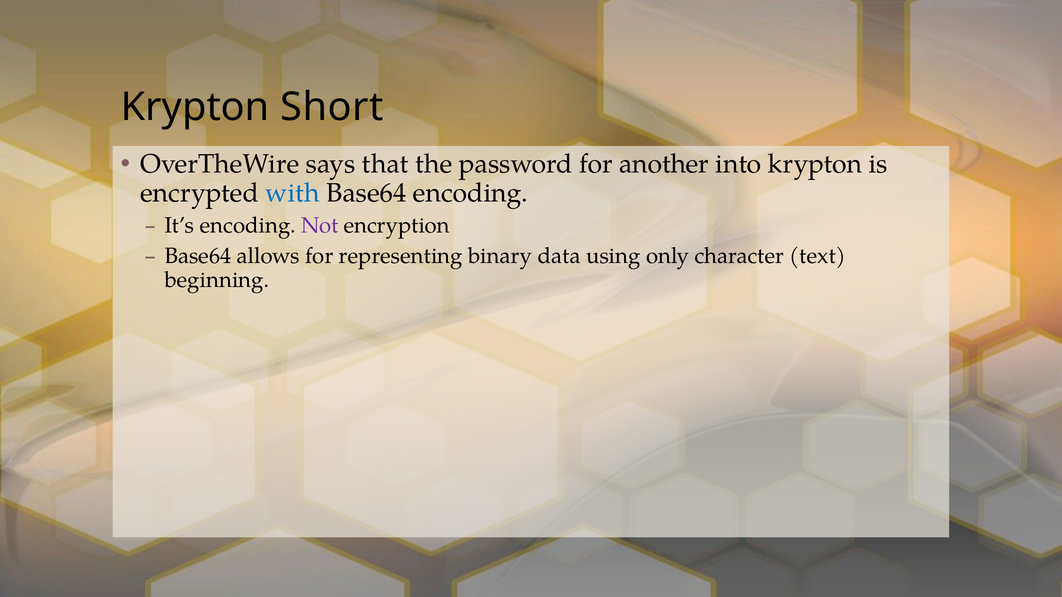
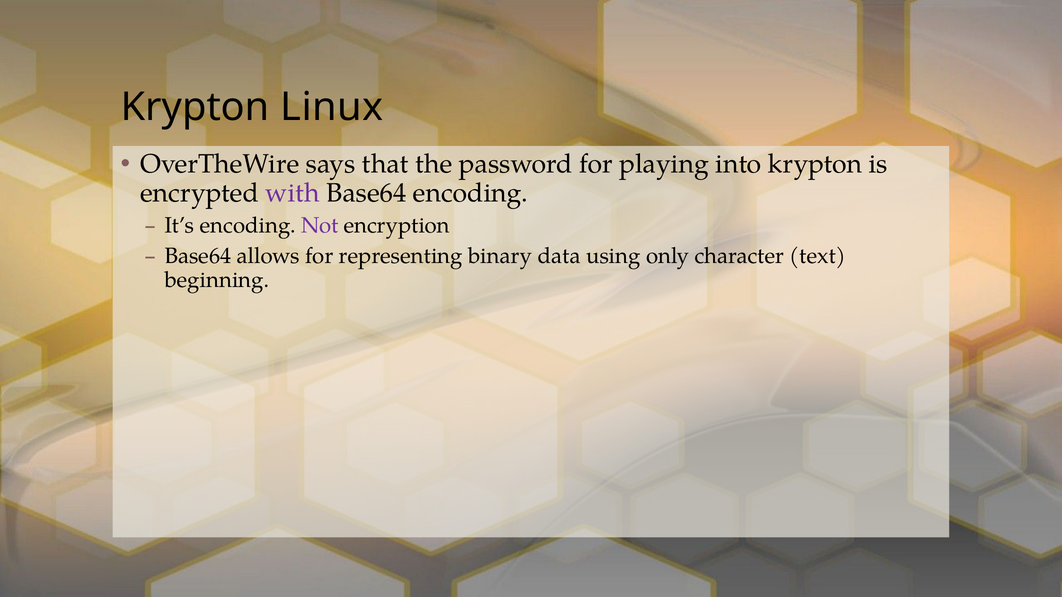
Short: Short -> Linux (332, 107)
another: another -> playing (664, 164)
with colour: blue -> purple (292, 193)
